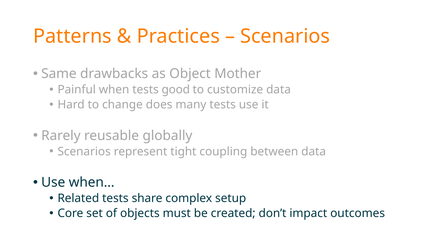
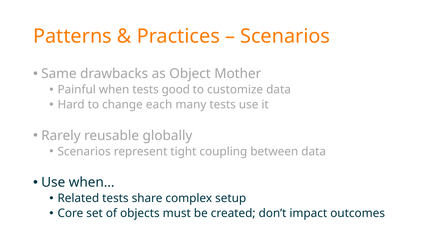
does: does -> each (159, 105)
